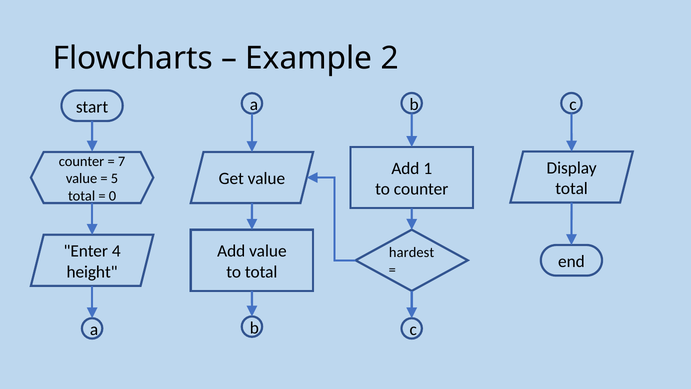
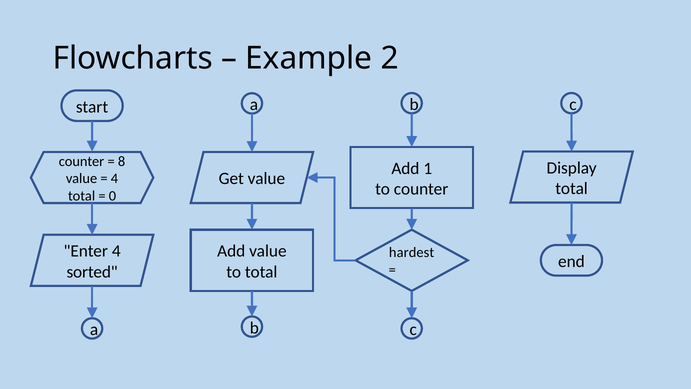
7: 7 -> 8 (122, 161)
5: 5 -> 4 (114, 178)
height: height -> sorted (92, 272)
